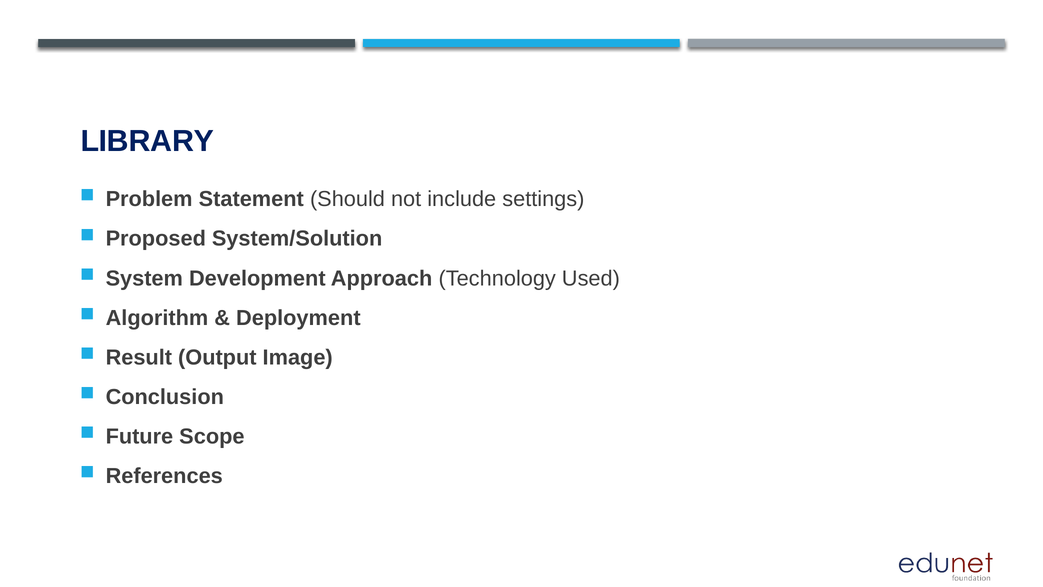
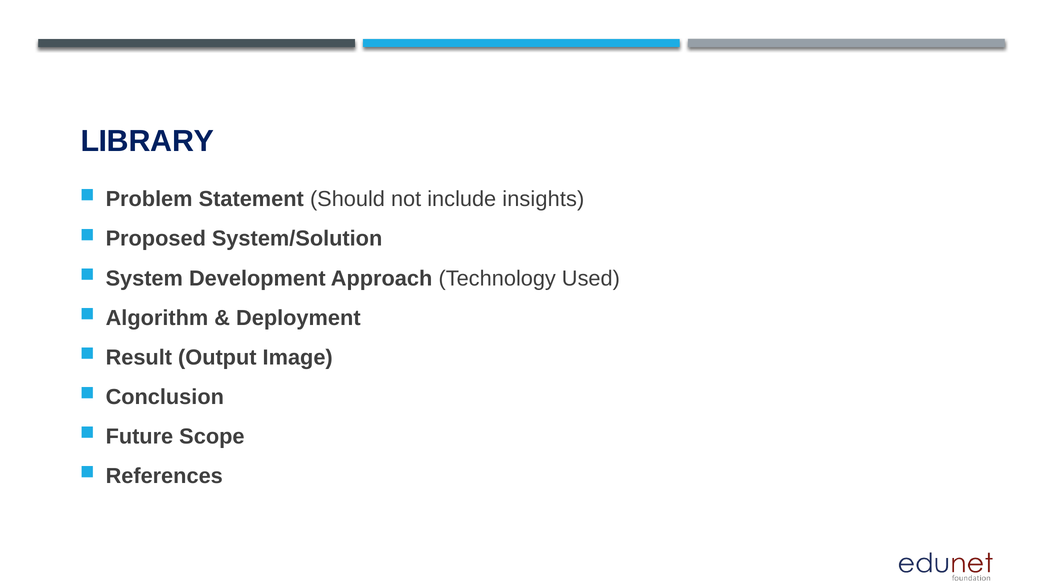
settings: settings -> insights (543, 199)
